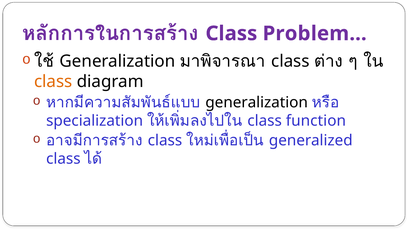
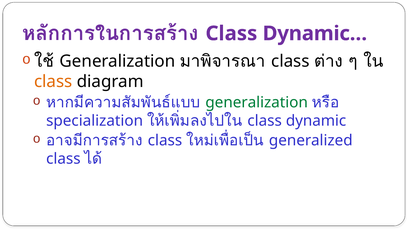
Problem…: Problem… -> Dynamic… (315, 34)
generalization colour: black -> green (257, 103)
function: function -> dynamic (316, 121)
